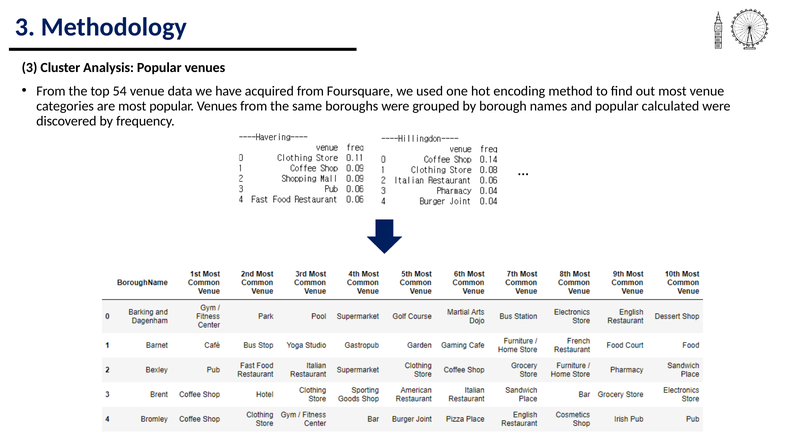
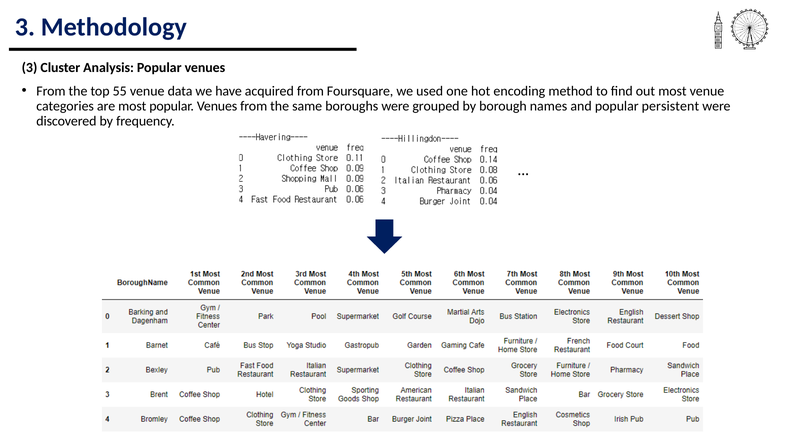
54: 54 -> 55 (120, 91)
calculated: calculated -> persistent (670, 106)
